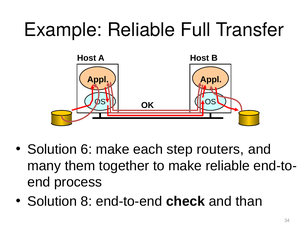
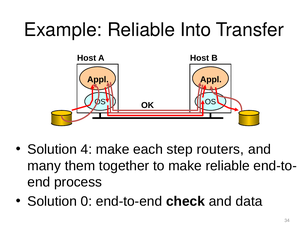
Full: Full -> Into (196, 30)
6: 6 -> 4 (86, 149)
8: 8 -> 0 (86, 201)
than: than -> data (249, 201)
